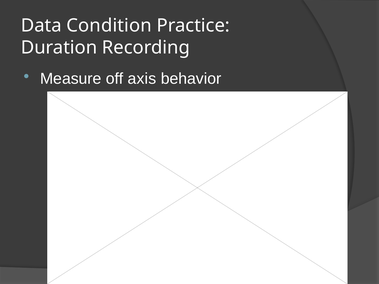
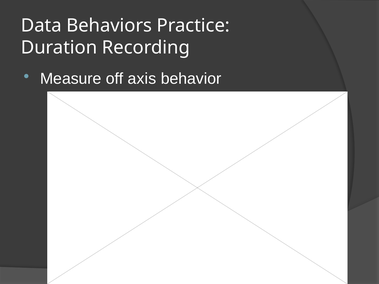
Condition: Condition -> Behaviors (109, 26)
